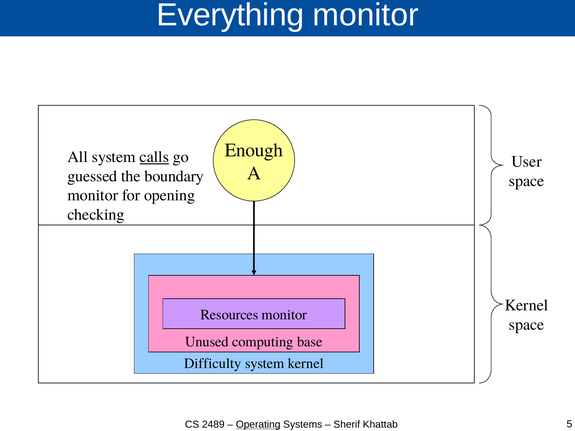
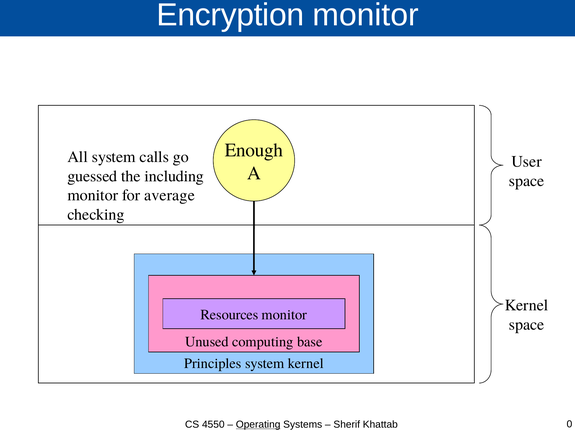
Everything: Everything -> Encryption (230, 15)
calls underline: present -> none (154, 157)
boundary: boundary -> including (174, 176)
opening: opening -> average (169, 195)
Difficulty: Difficulty -> Principles (213, 364)
2489: 2489 -> 4550 (213, 425)
5: 5 -> 0 (569, 424)
